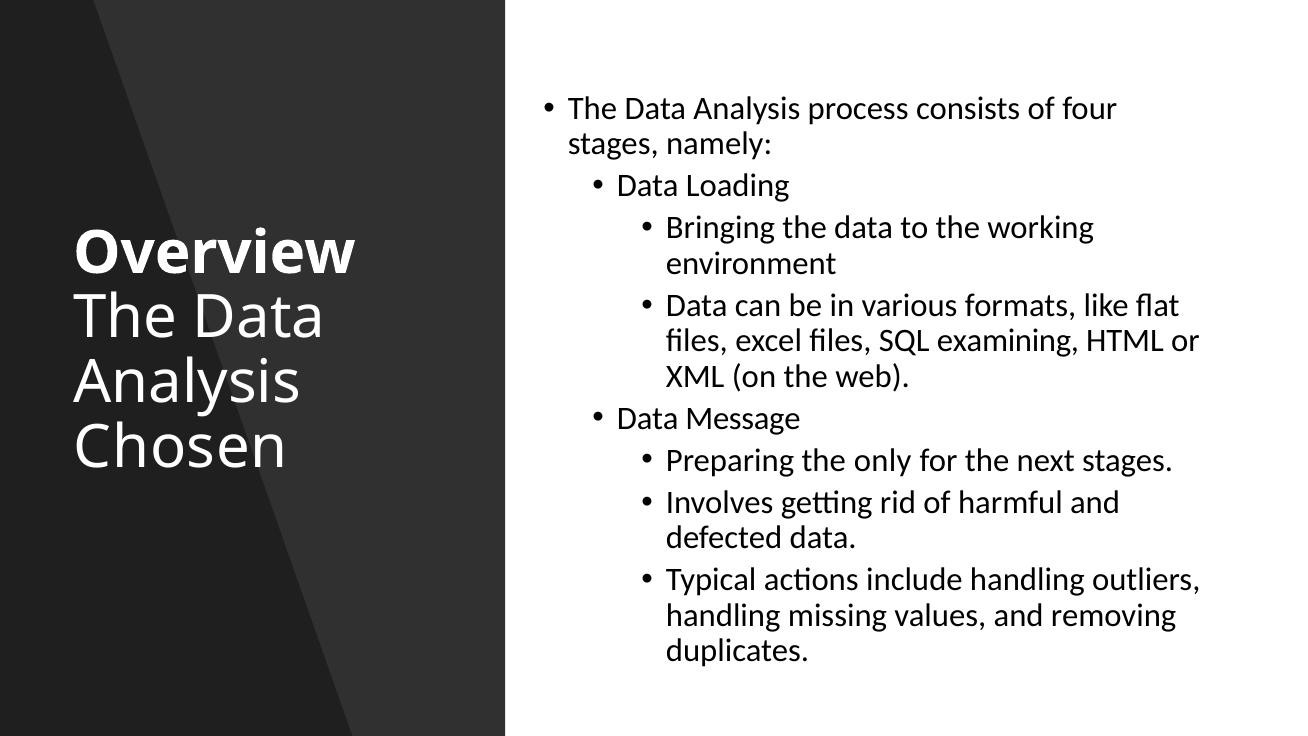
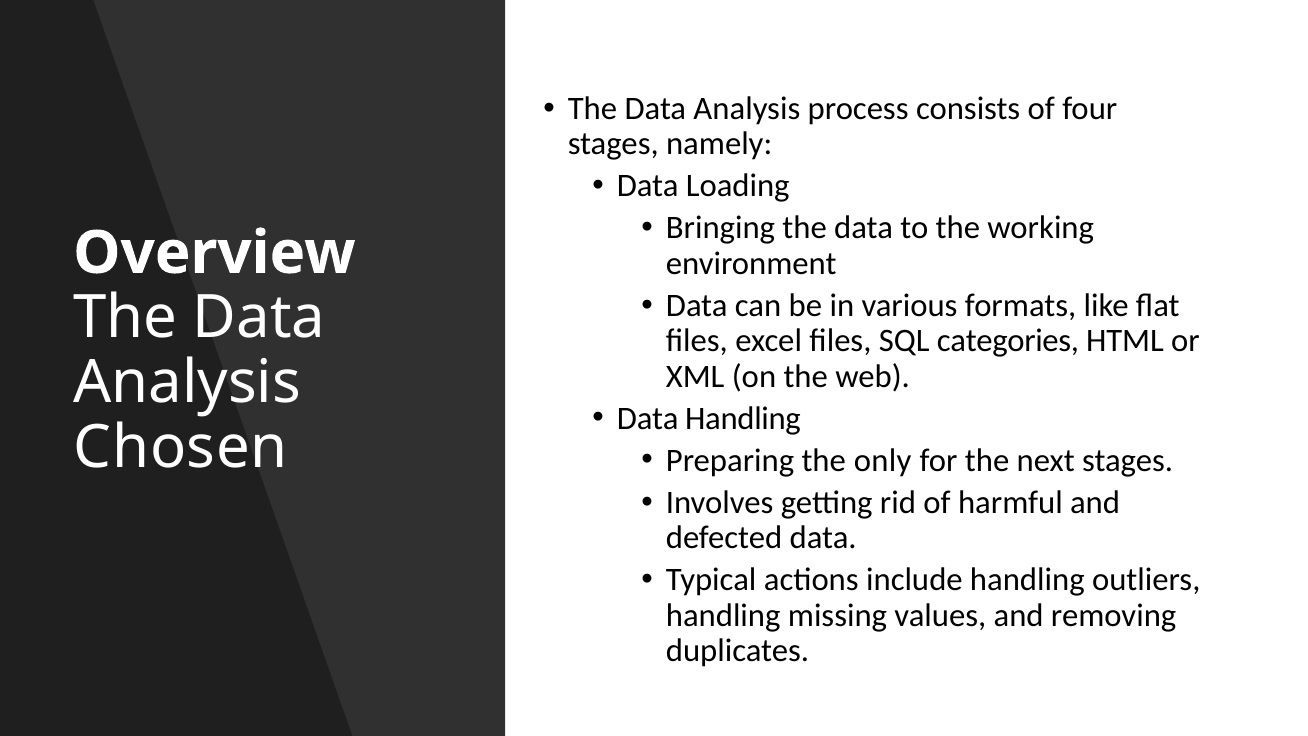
examining: examining -> categories (1008, 341)
Data Message: Message -> Handling (743, 418)
